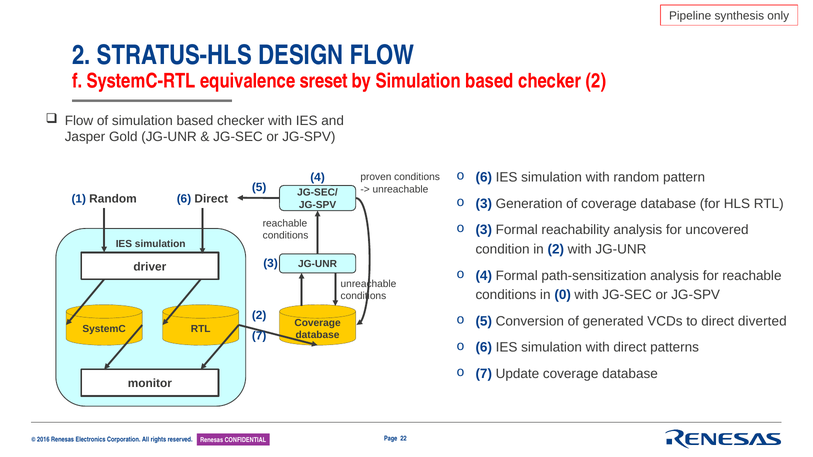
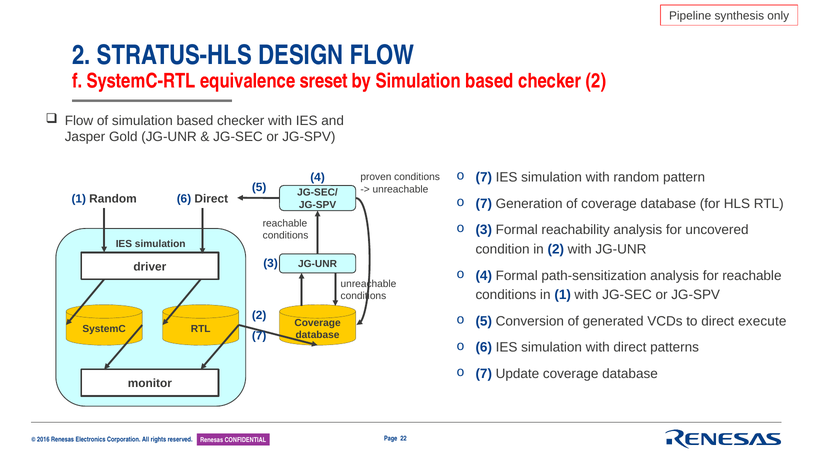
6: 6 -> 7 (484, 177)
3: 3 -> 7 (484, 204)
in 0: 0 -> 1 (563, 295)
diverted: diverted -> execute (762, 321)
